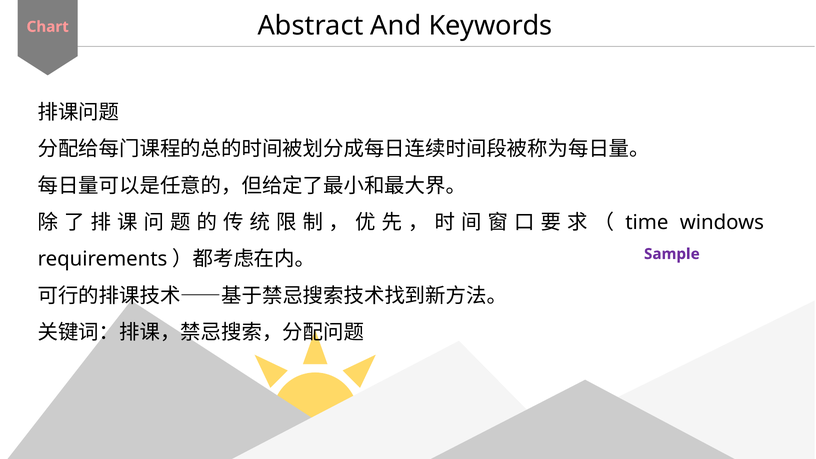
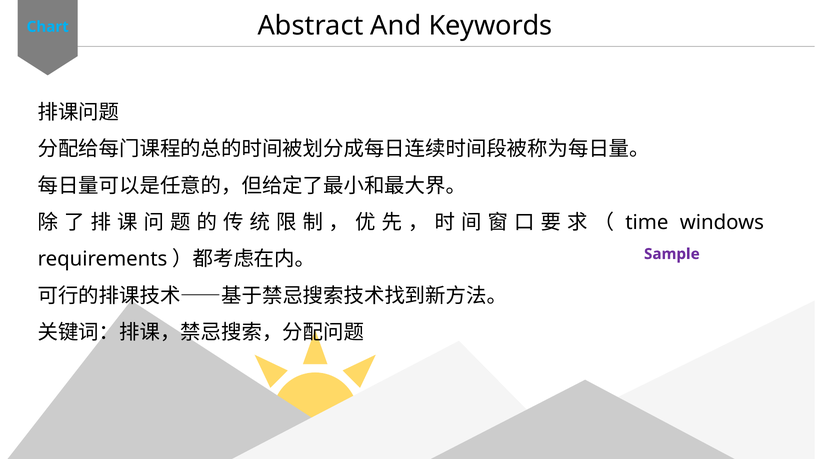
Chart colour: pink -> light blue (48, 27)
